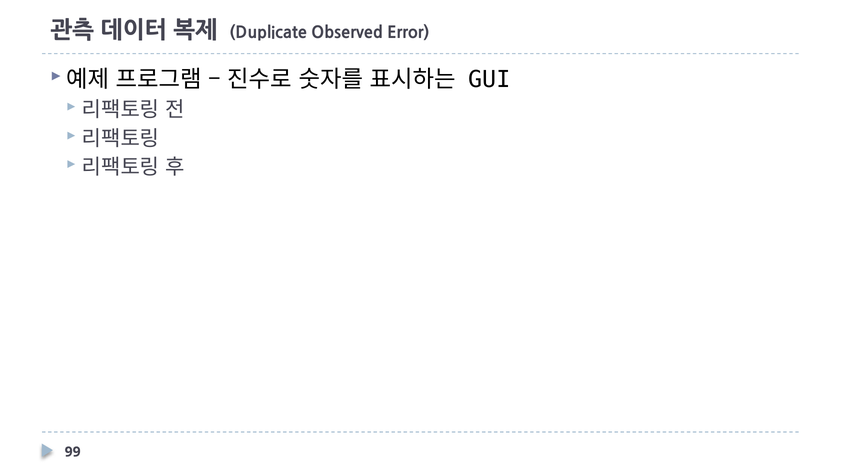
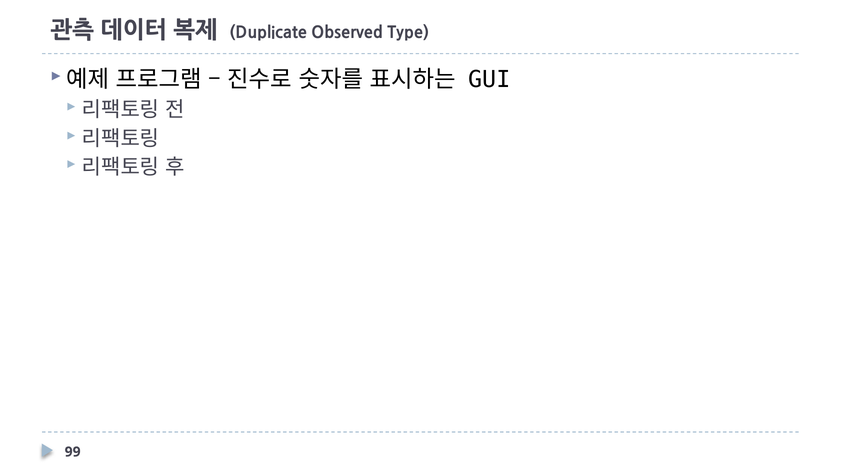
Error: Error -> Type (408, 33)
